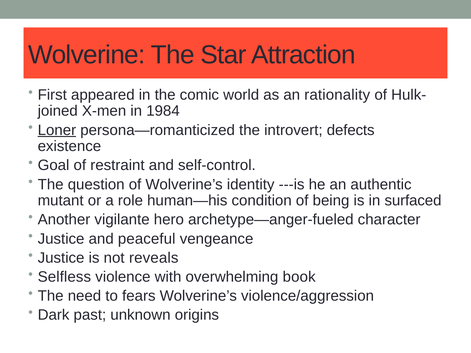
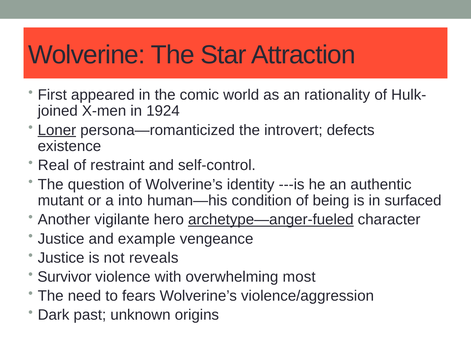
1984: 1984 -> 1924 (163, 111)
Goal: Goal -> Real (53, 165)
role: role -> into (130, 201)
archetype—anger-fueled underline: none -> present (271, 220)
peaceful: peaceful -> example (147, 239)
Selfless: Selfless -> Survivor (64, 277)
book: book -> most (299, 277)
